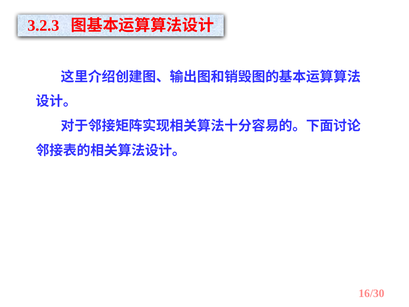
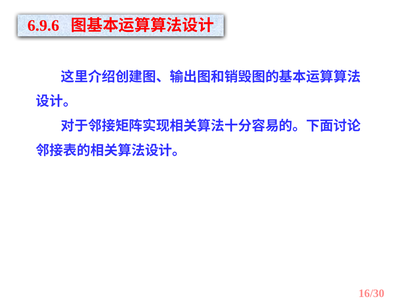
3.2.3: 3.2.3 -> 6.9.6 (43, 25)
